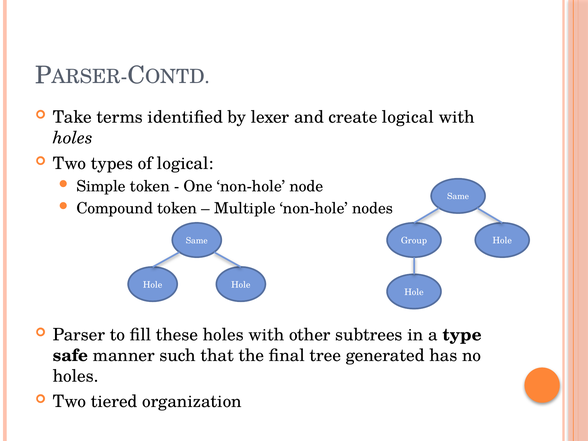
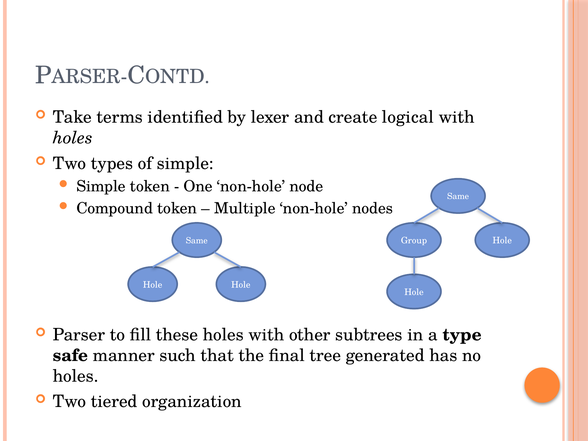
of logical: logical -> simple (185, 163)
